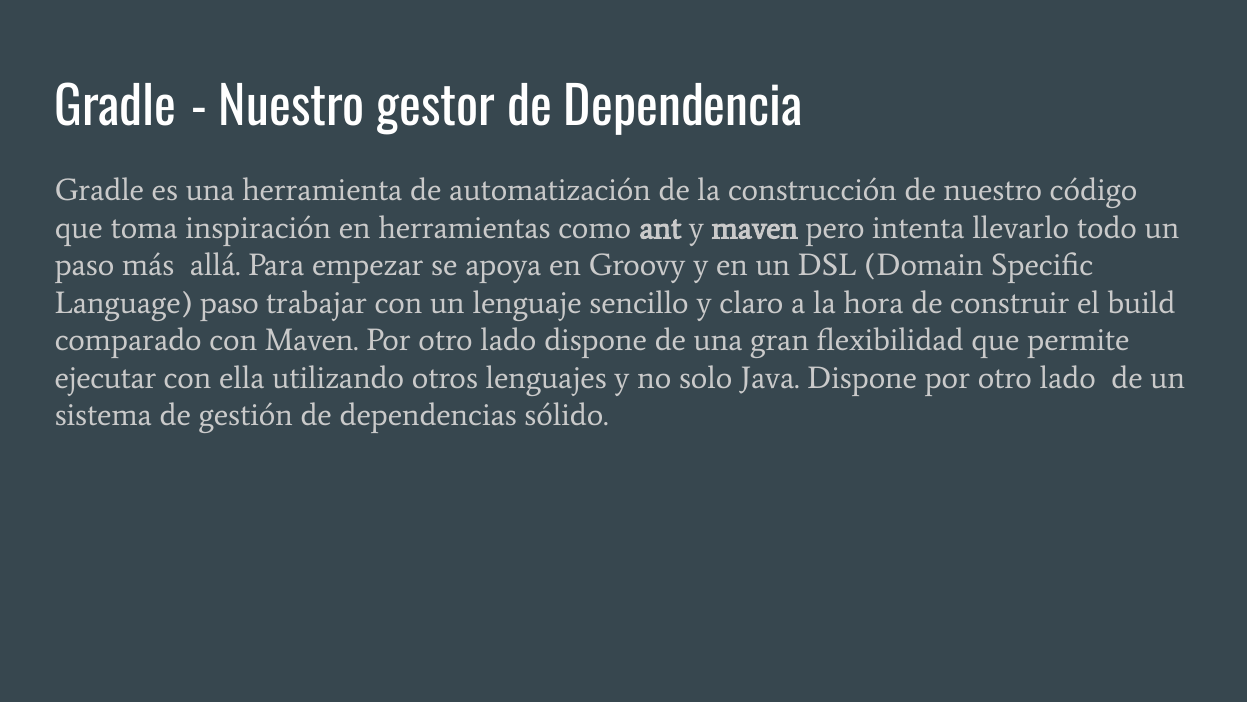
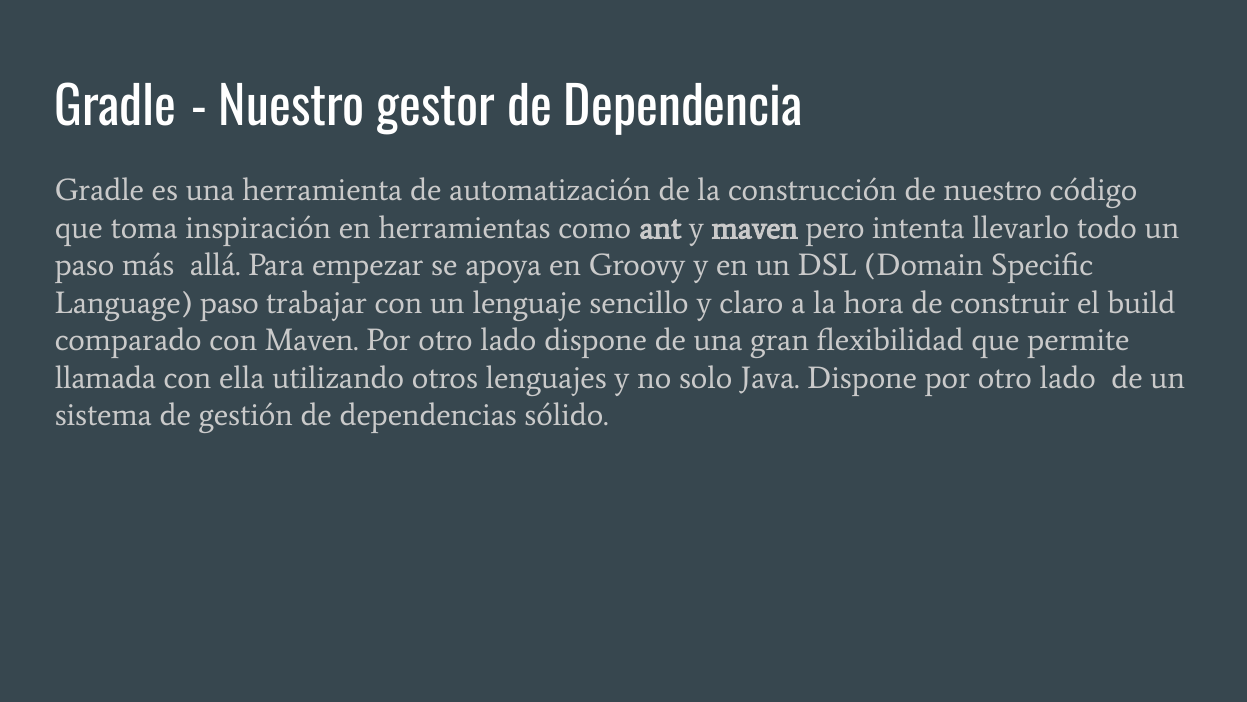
ejecutar: ejecutar -> llamada (105, 378)
